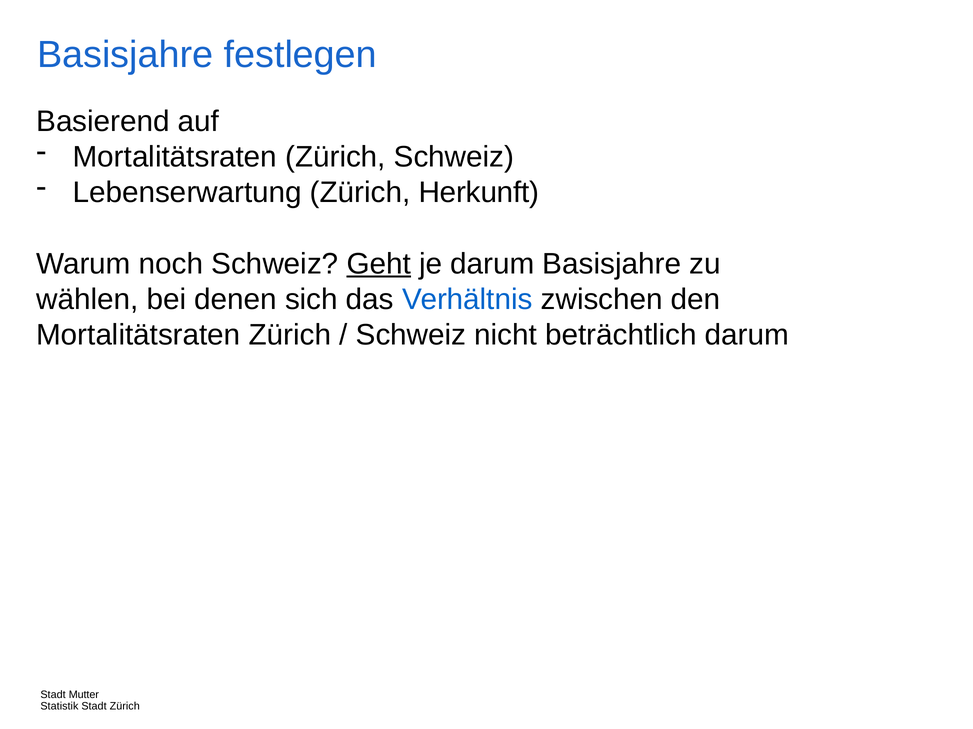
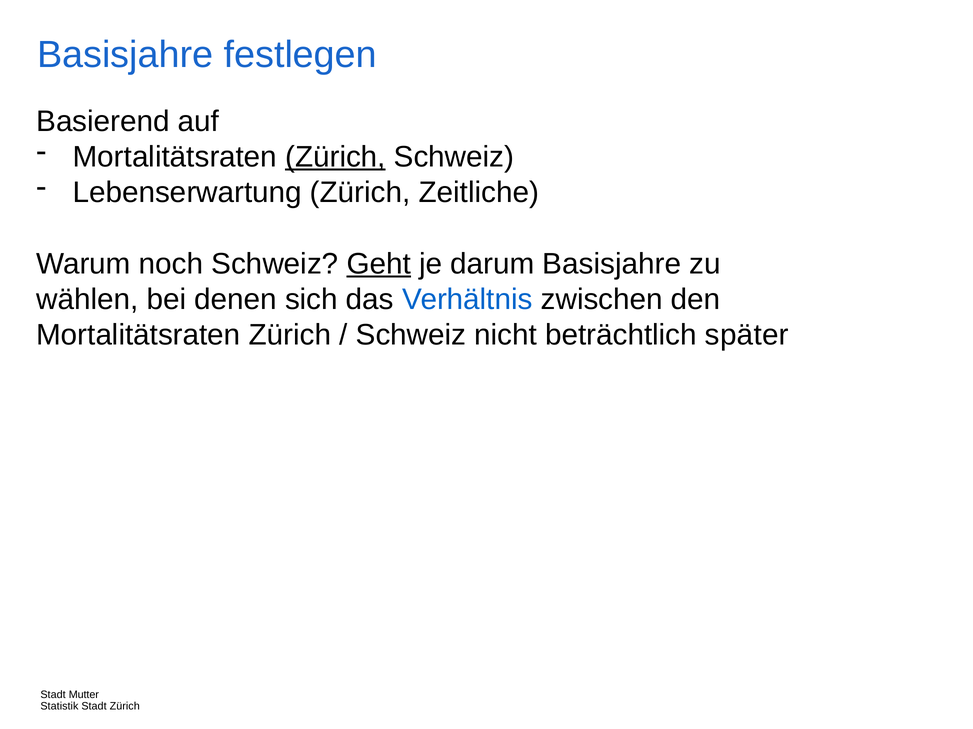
Zürich underline: none -> present (335, 157)
Herkunft: Herkunft -> Zeitliche (479, 193)
beträchtlich darum: darum -> später (747, 335)
